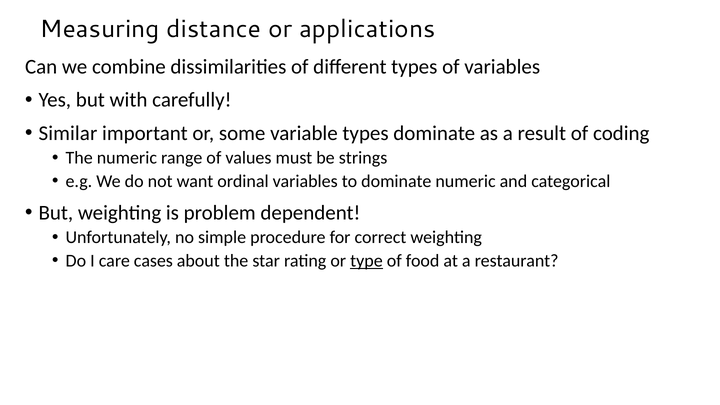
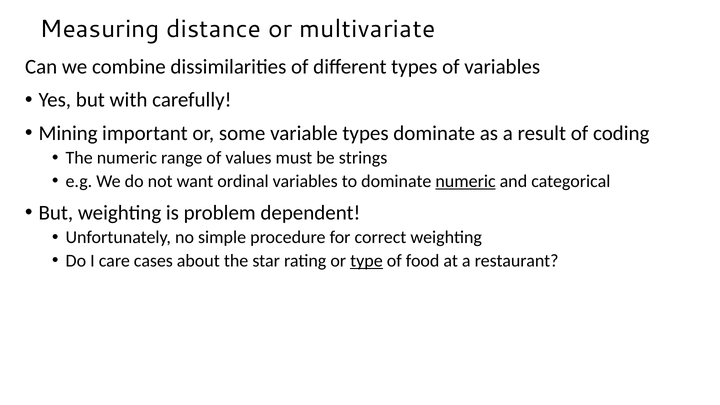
applications: applications -> multivariate (367, 29)
Similar: Similar -> Mining (68, 133)
numeric underline: none -> present (466, 181)
